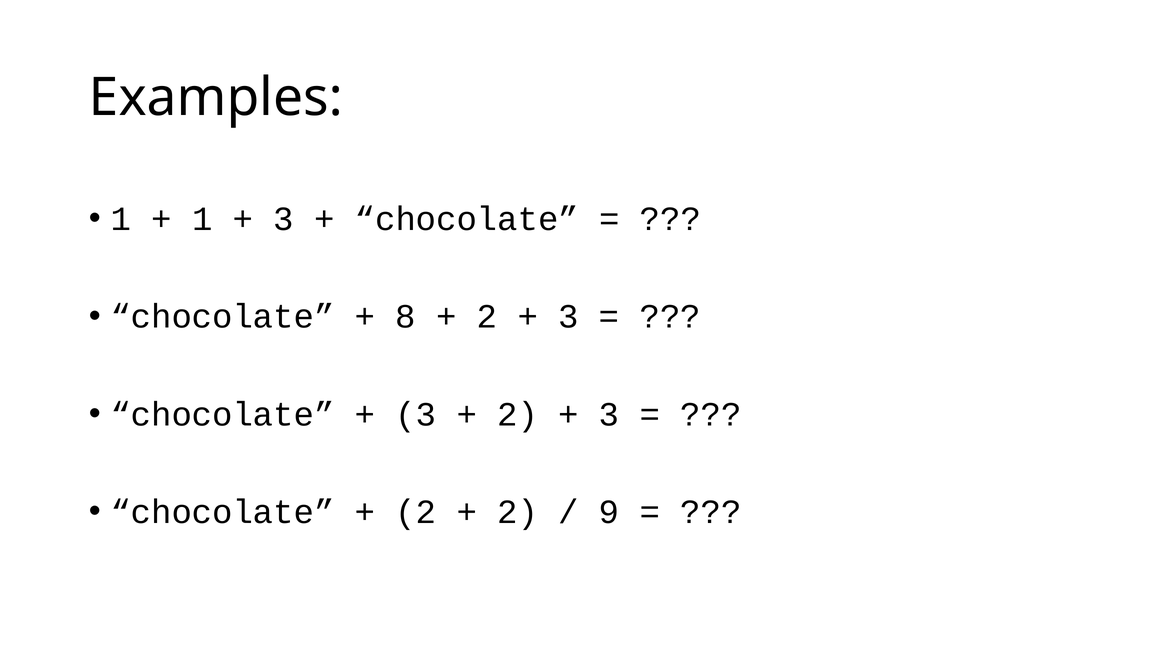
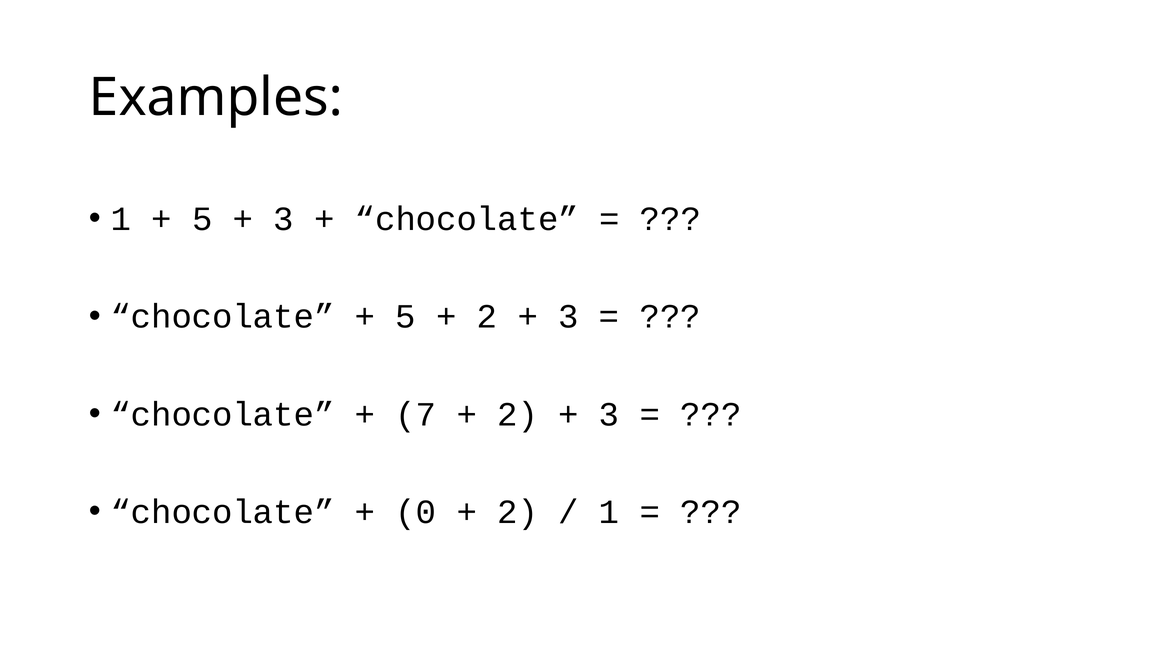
1: 1 -> 5 (202, 219)
8: 8 -> 5 (406, 317)
3: 3 -> 7 (416, 415)
2: 2 -> 0 (416, 512)
9: 9 -> 1 (609, 512)
